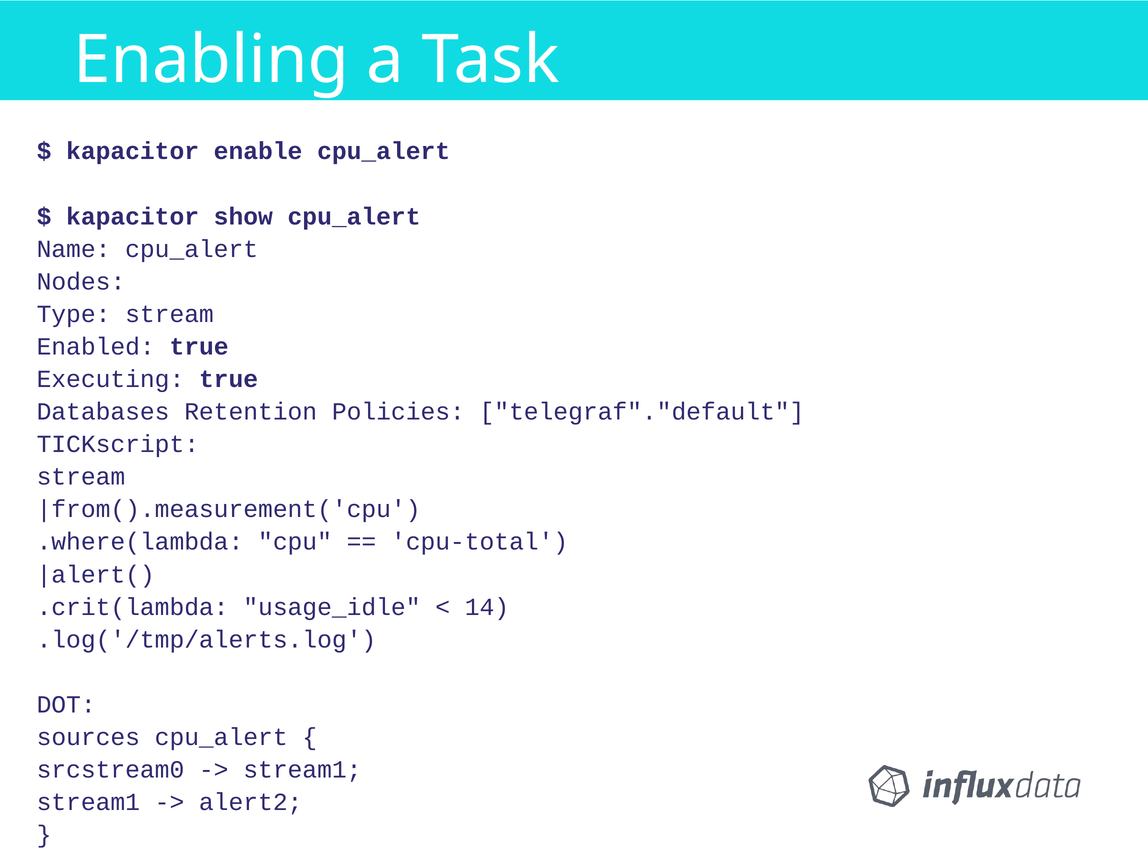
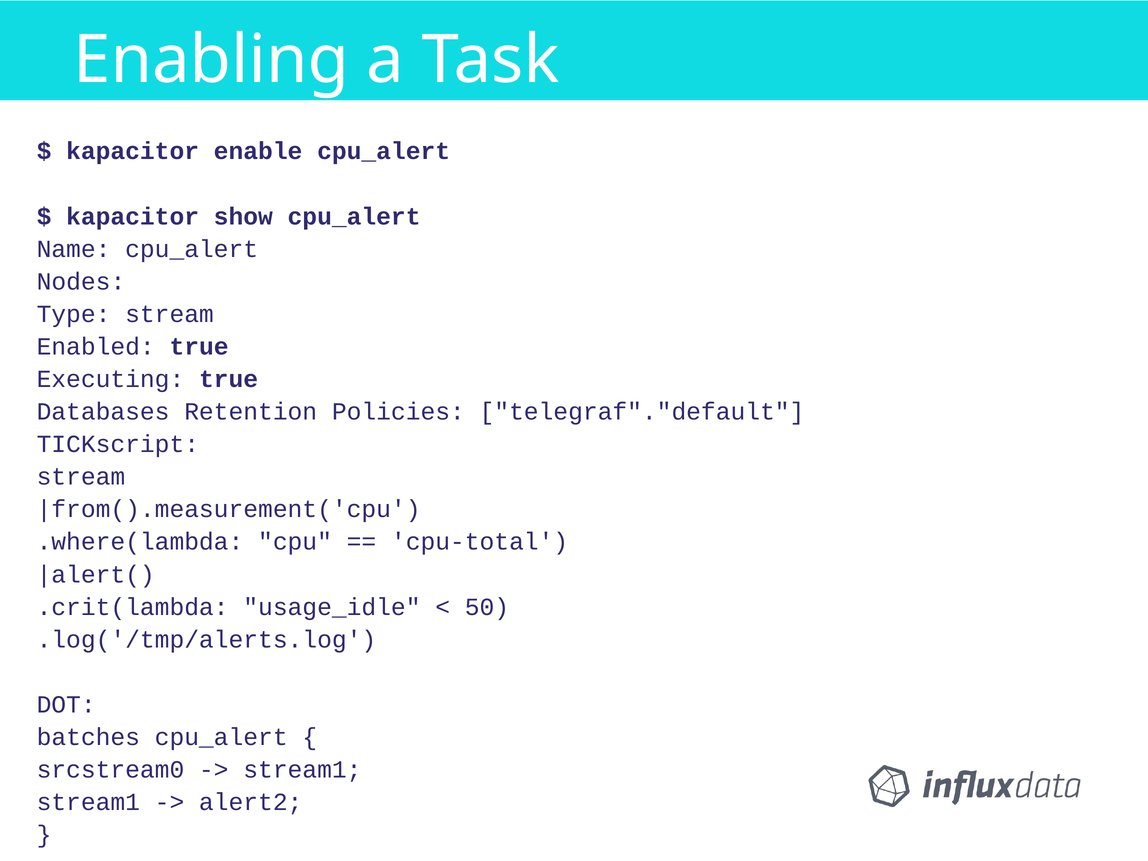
14: 14 -> 50 (487, 607)
sources: sources -> batches (88, 737)
